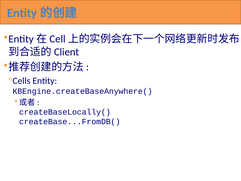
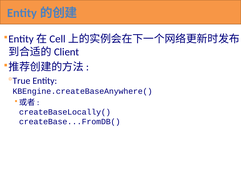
Cells: Cells -> True (21, 81)
